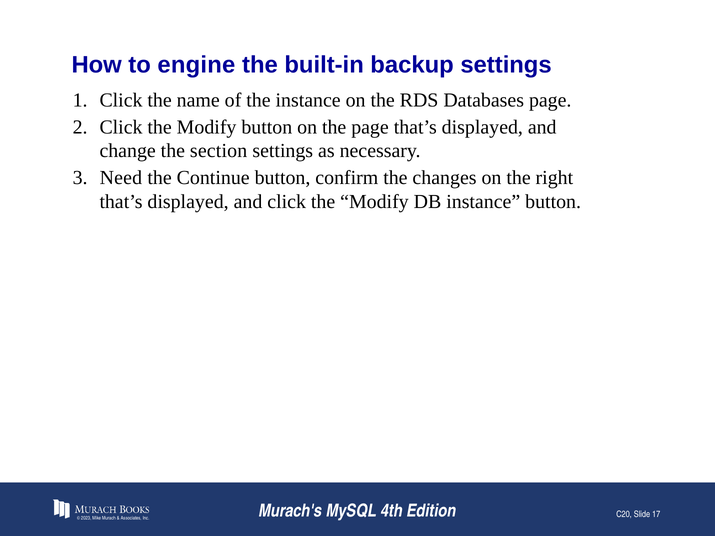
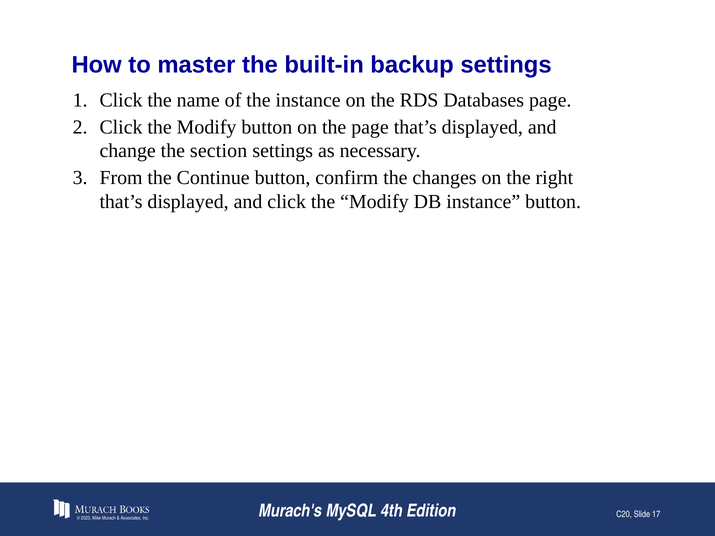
engine: engine -> master (196, 65)
Need: Need -> From (121, 178)
